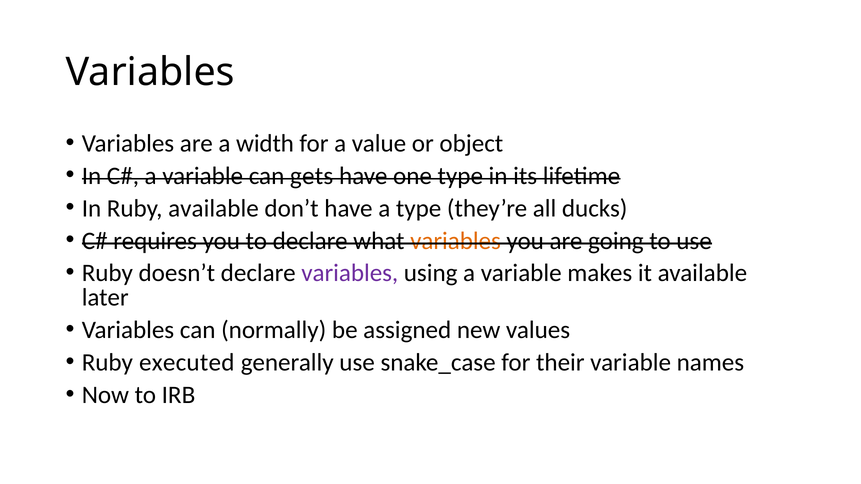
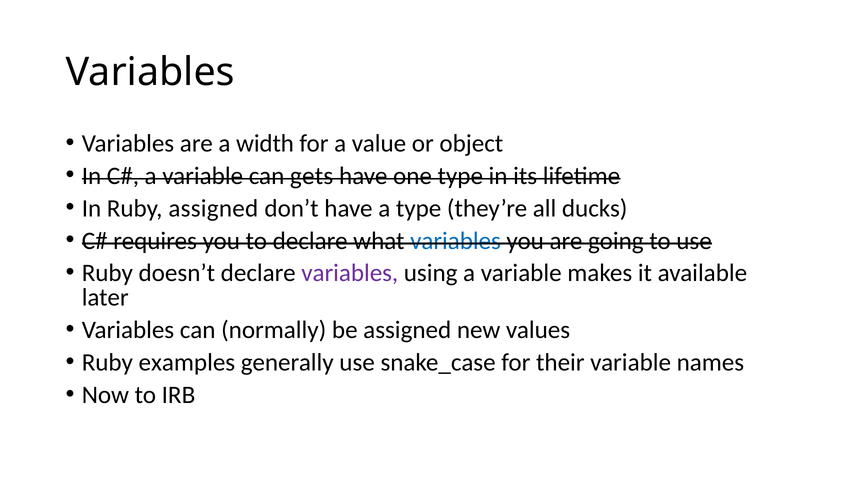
Ruby available: available -> assigned (213, 208)
variables colour: orange -> blue (456, 241)
executed: executed -> examples (187, 363)
